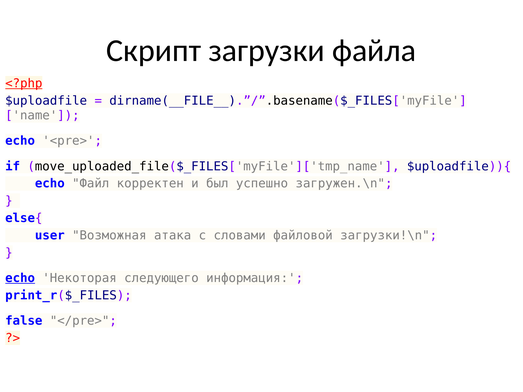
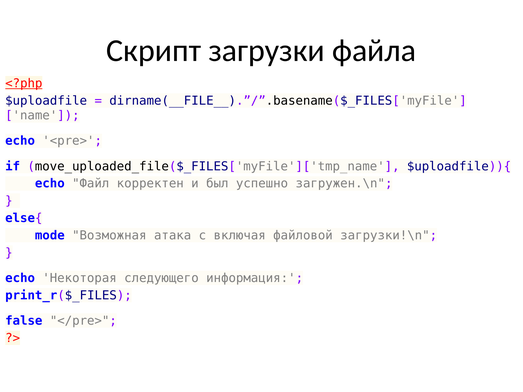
user: user -> mode (50, 236)
словами: словами -> включая (240, 236)
echo underline: present -> none (20, 278)
